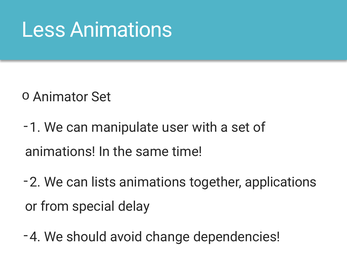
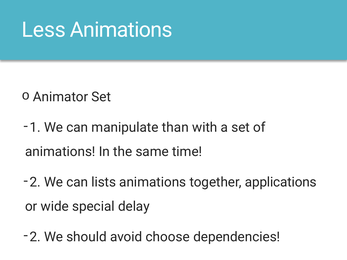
user: user -> than (175, 128)
from: from -> wide (55, 207)
4: 4 -> 2 (35, 237)
change: change -> choose (168, 237)
